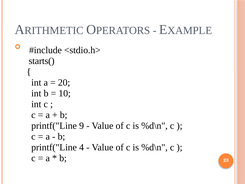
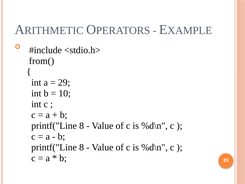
starts(: starts( -> from( (42, 61)
20: 20 -> 29 (64, 82)
9: 9 -> 8 (82, 126)
4: 4 -> 8 (82, 147)
